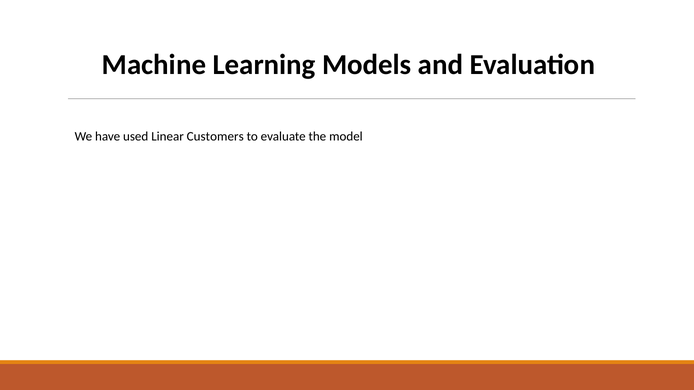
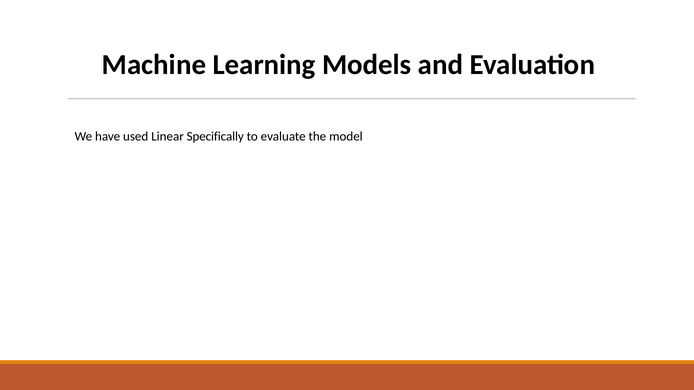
Customers: Customers -> Specifically (215, 136)
